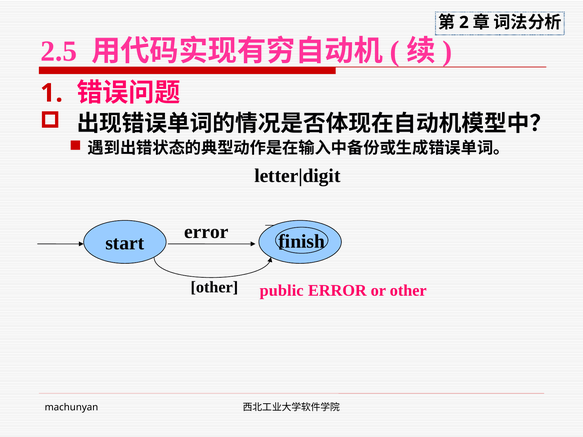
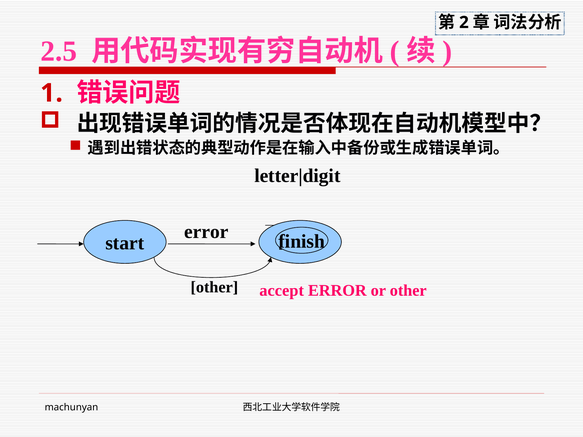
public: public -> accept (282, 291)
